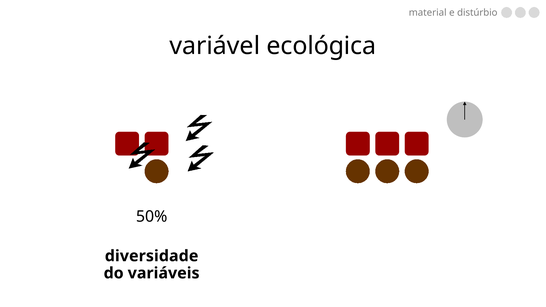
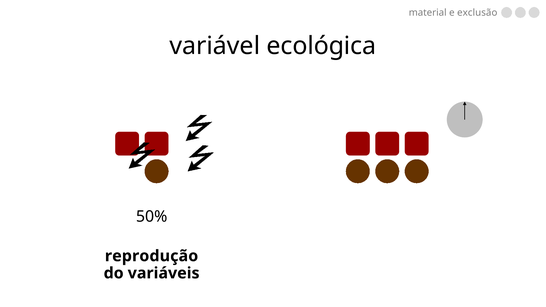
distúrbio: distúrbio -> exclusão (477, 13)
diversidade: diversidade -> reprodução (152, 256)
